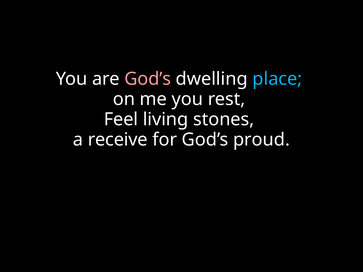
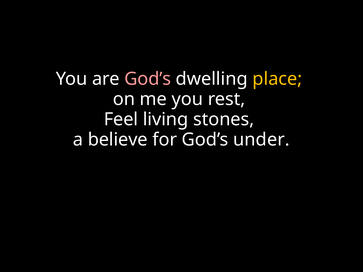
place colour: light blue -> yellow (277, 79)
receive: receive -> believe (118, 140)
proud: proud -> under (261, 140)
